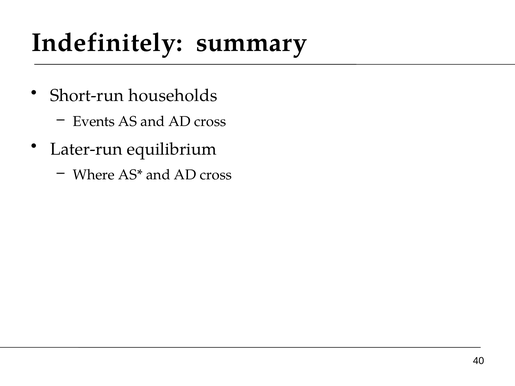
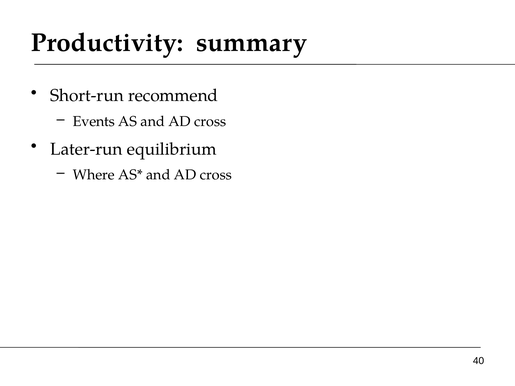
Indefinitely: Indefinitely -> Productivity (107, 43)
households: households -> recommend (173, 96)
